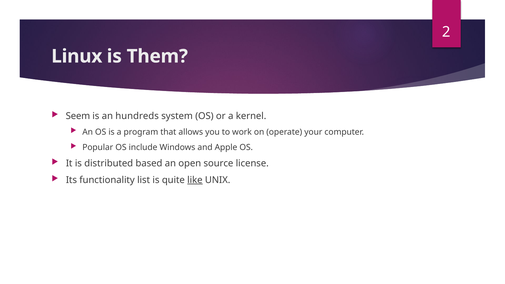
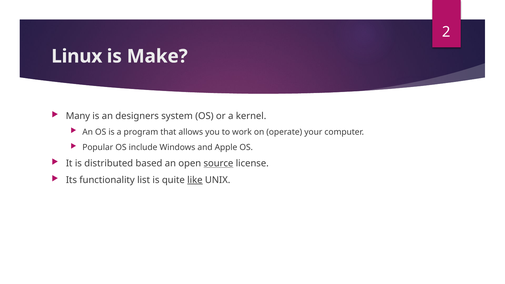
Them: Them -> Make (157, 56)
Seem: Seem -> Many (78, 116)
hundreds: hundreds -> designers (137, 116)
source underline: none -> present (218, 163)
